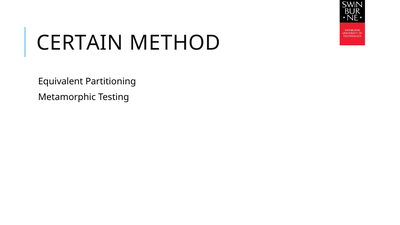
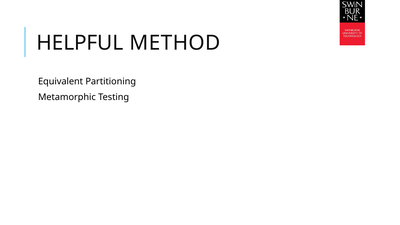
CERTAIN: CERTAIN -> HELPFUL (80, 43)
